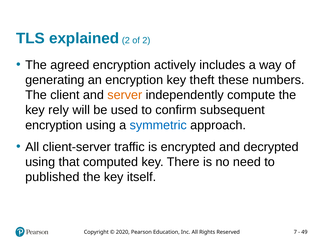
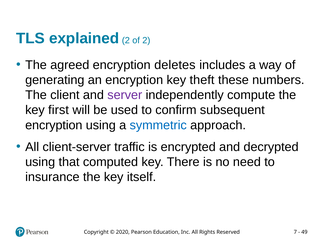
actively: actively -> deletes (175, 65)
server colour: orange -> purple (125, 95)
rely: rely -> first (59, 110)
published: published -> insurance (52, 177)
